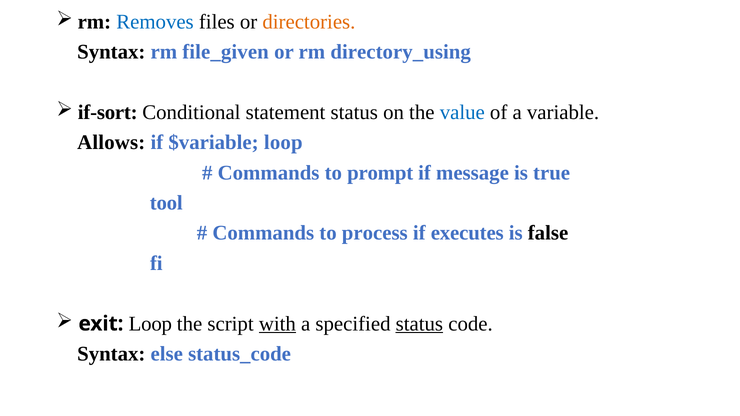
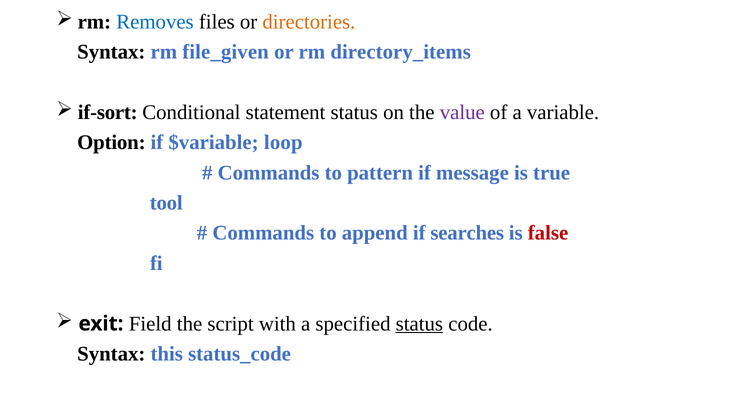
directory_using: directory_using -> directory_items (401, 52)
value colour: blue -> purple (462, 112)
Allows: Allows -> Option (111, 143)
prompt: prompt -> pattern (380, 173)
process: process -> append (375, 233)
executes: executes -> searches (467, 233)
false colour: black -> red (548, 233)
exit Loop: Loop -> Field (150, 324)
with underline: present -> none (277, 324)
else: else -> this (167, 354)
